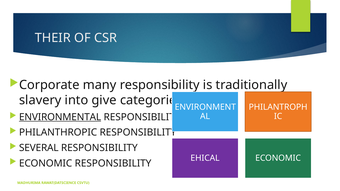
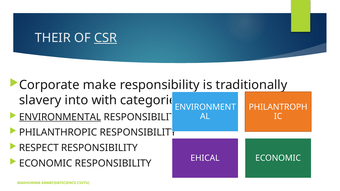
CSR underline: none -> present (105, 38)
many: many -> make (100, 85)
give: give -> with (104, 100)
SEVERAL: SEVERAL -> RESPECT (39, 148)
